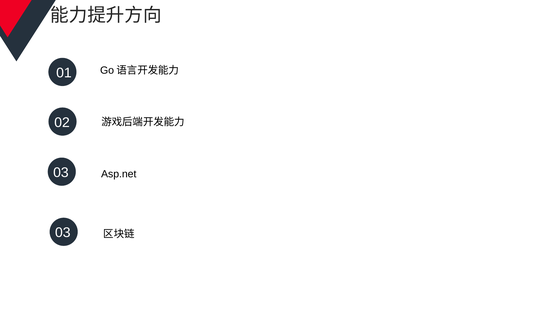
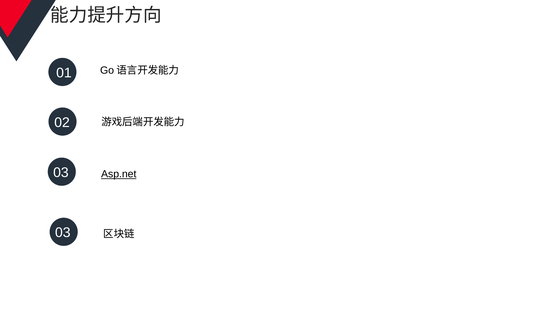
Asp.net underline: none -> present (119, 174)
